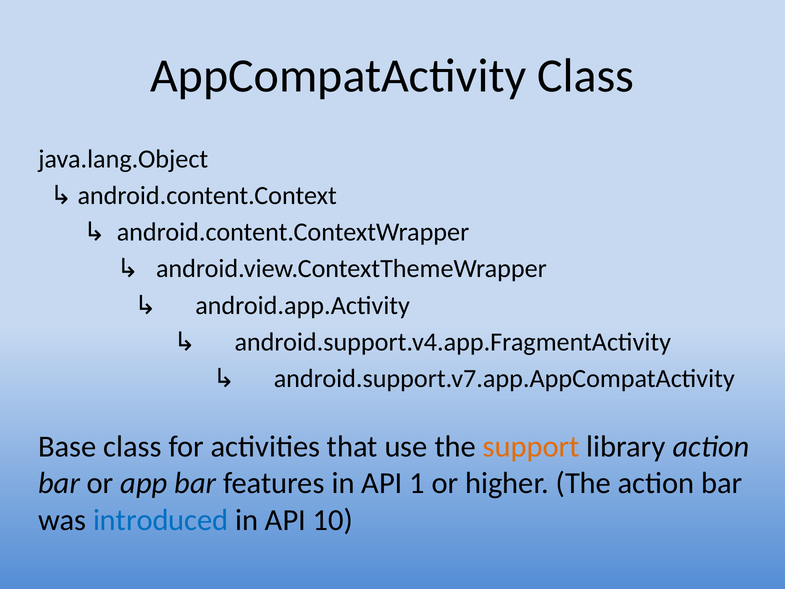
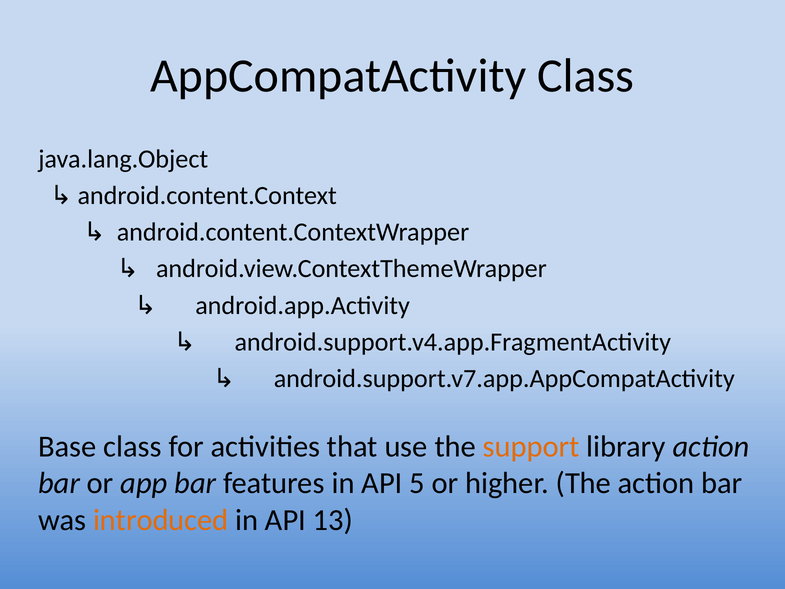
1: 1 -> 5 (417, 483)
introduced colour: blue -> orange (161, 520)
10: 10 -> 13 (333, 520)
